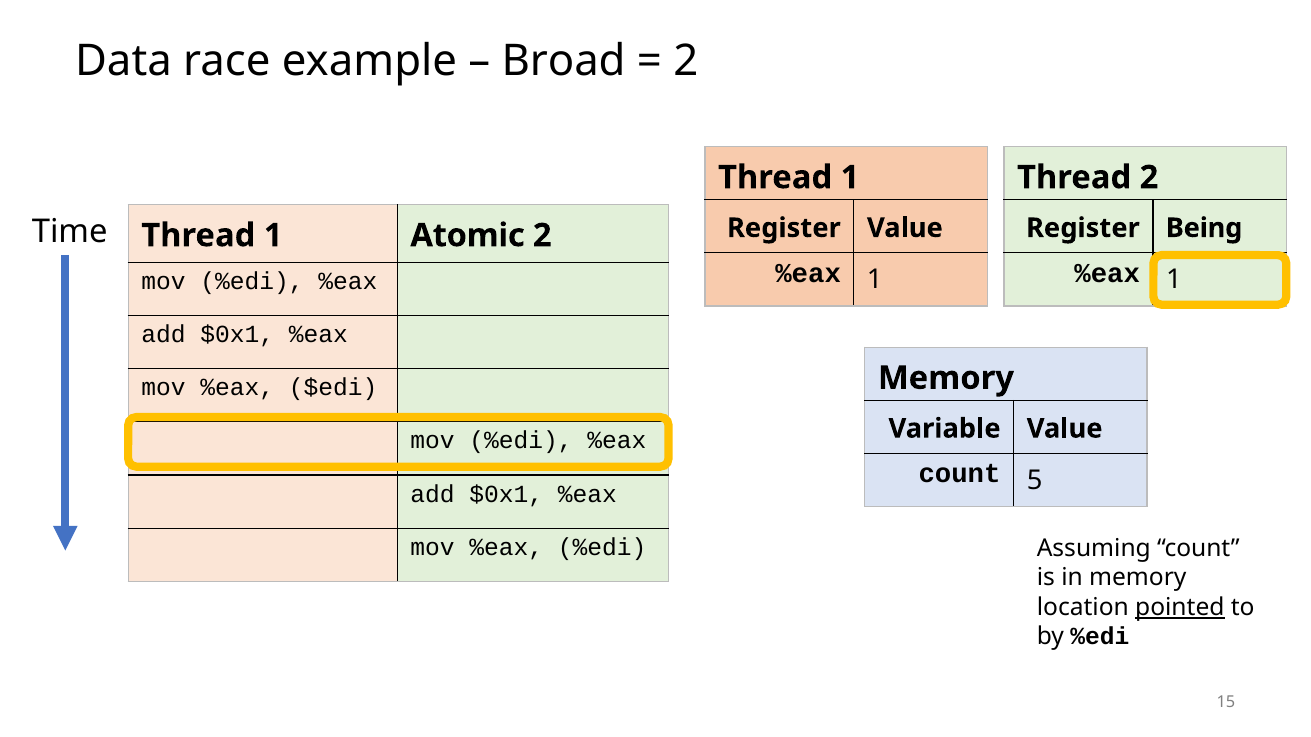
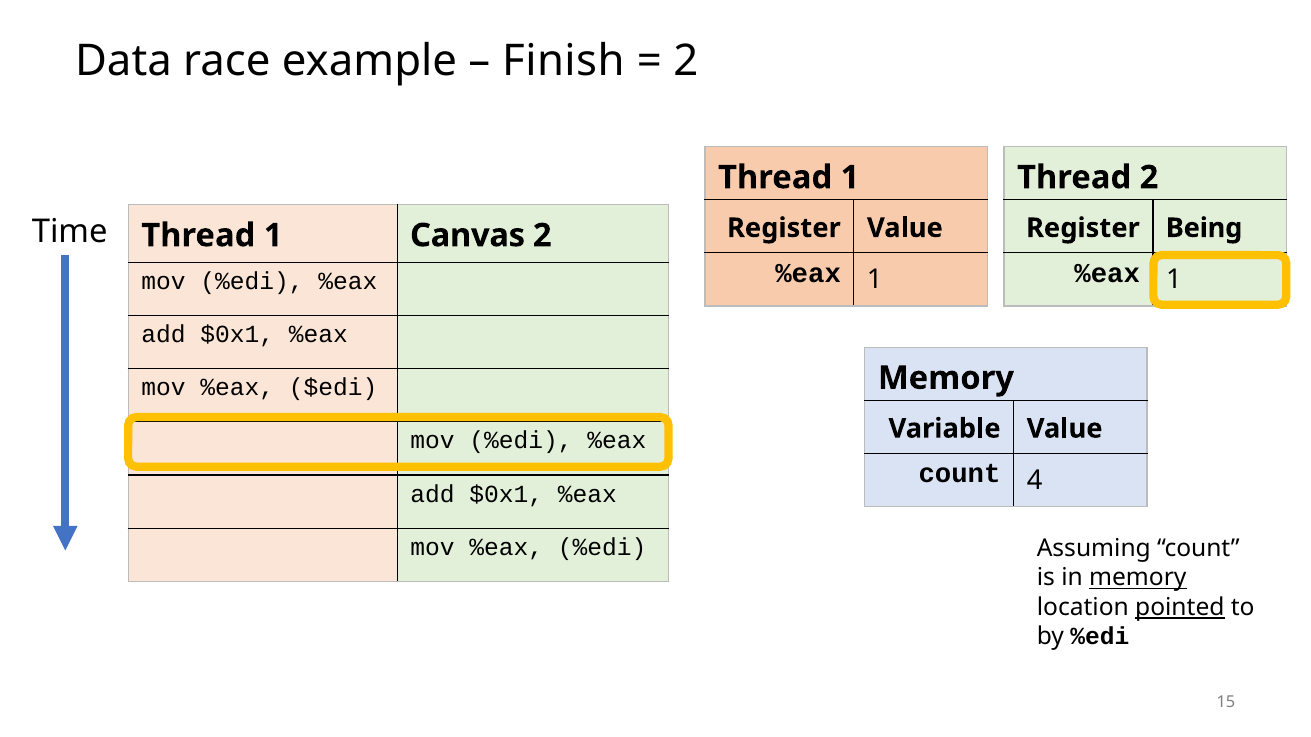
Broad: Broad -> Finish (563, 61)
Atomic: Atomic -> Canvas (468, 236)
5: 5 -> 4 (1035, 481)
memory underline: none -> present (1138, 578)
